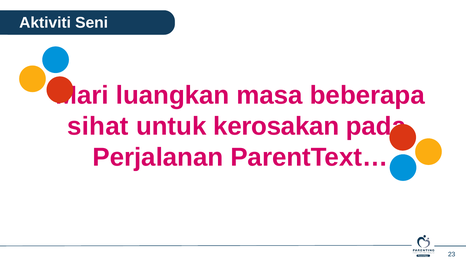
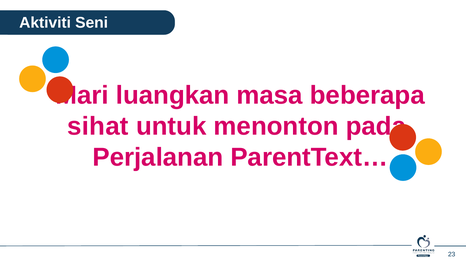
kerosakan: kerosakan -> menonton (276, 126)
